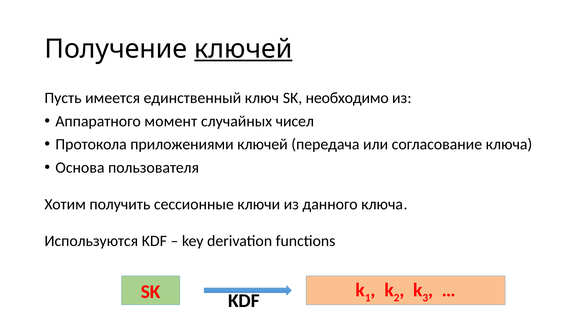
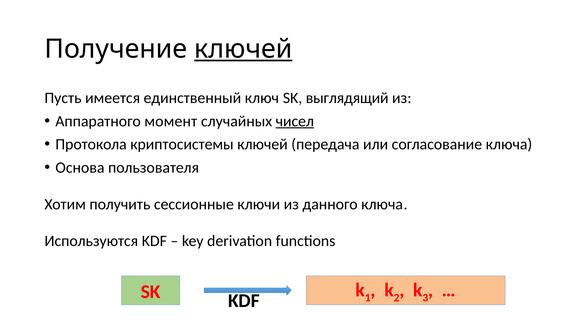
необходимо: необходимо -> выглядящий (347, 98)
чисел underline: none -> present (295, 121)
приложениями: приложениями -> криптосистемы (182, 144)
